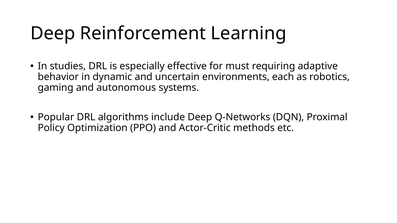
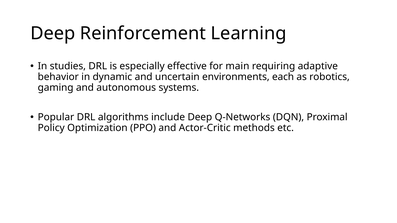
must: must -> main (237, 66)
